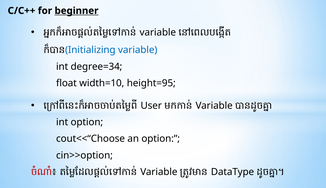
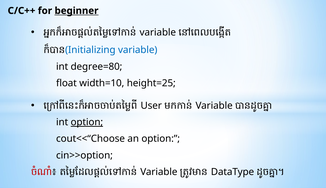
degree=34: degree=34 -> degree=80 (96, 67)
height=95: height=95 -> height=25 (151, 83)
option underline: none -> present (87, 122)
